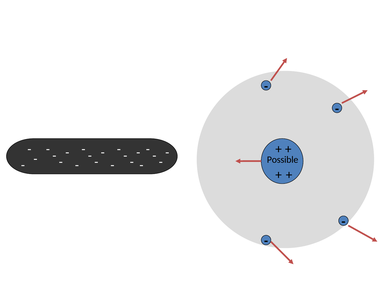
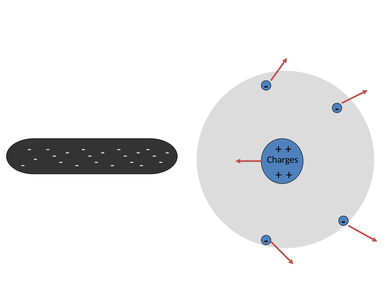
Possible: Possible -> Charges (283, 160)
